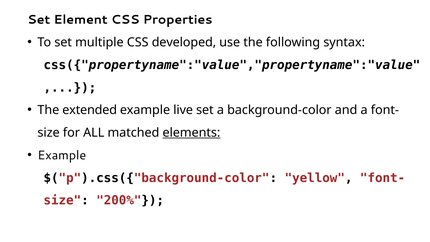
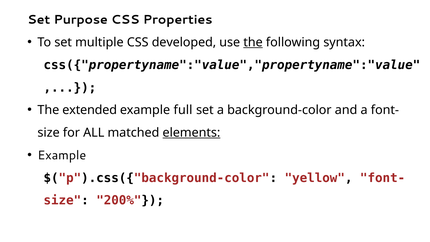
Element: Element -> Purpose (81, 20)
the underline: none -> present (253, 42)
live: live -> full (183, 110)
